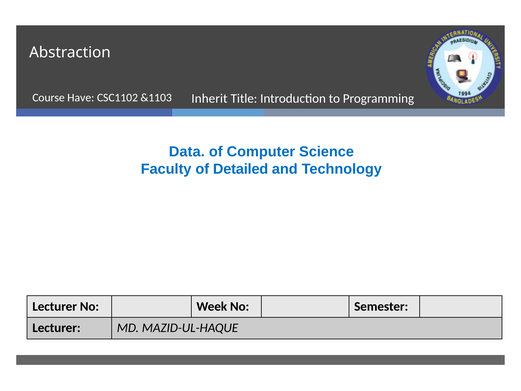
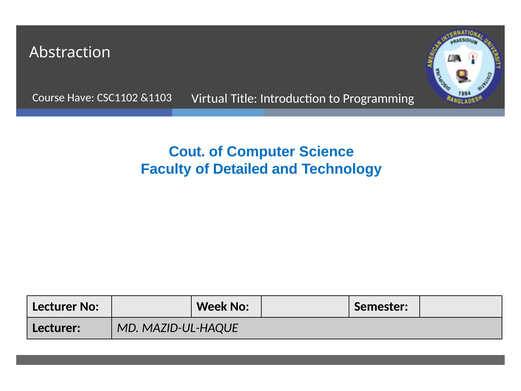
Inherit: Inherit -> Virtual (209, 98)
Data: Data -> Cout (187, 152)
